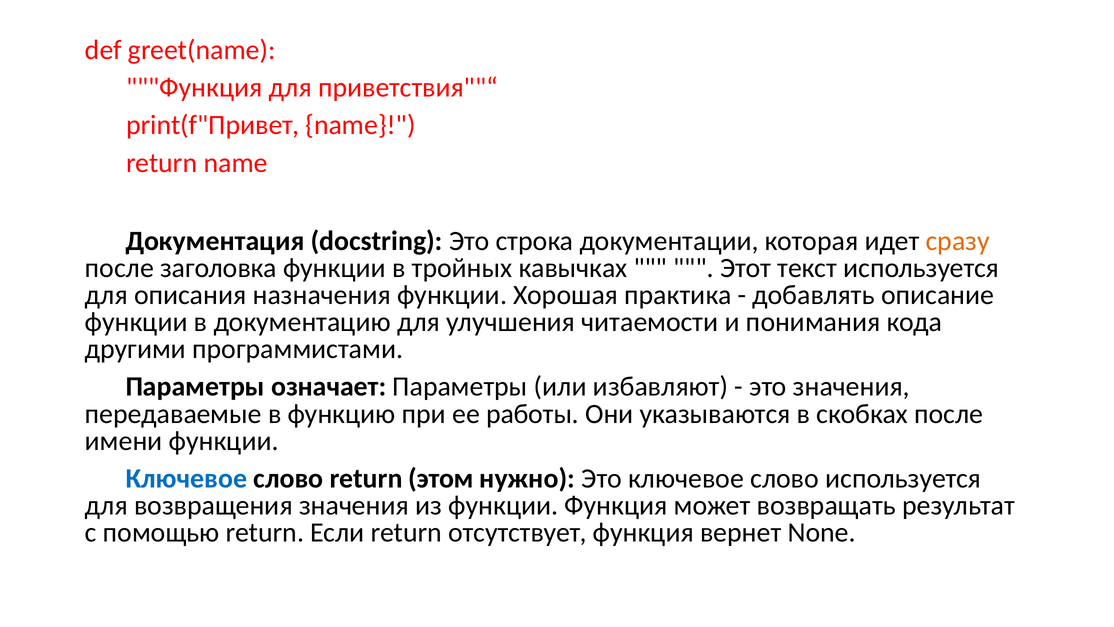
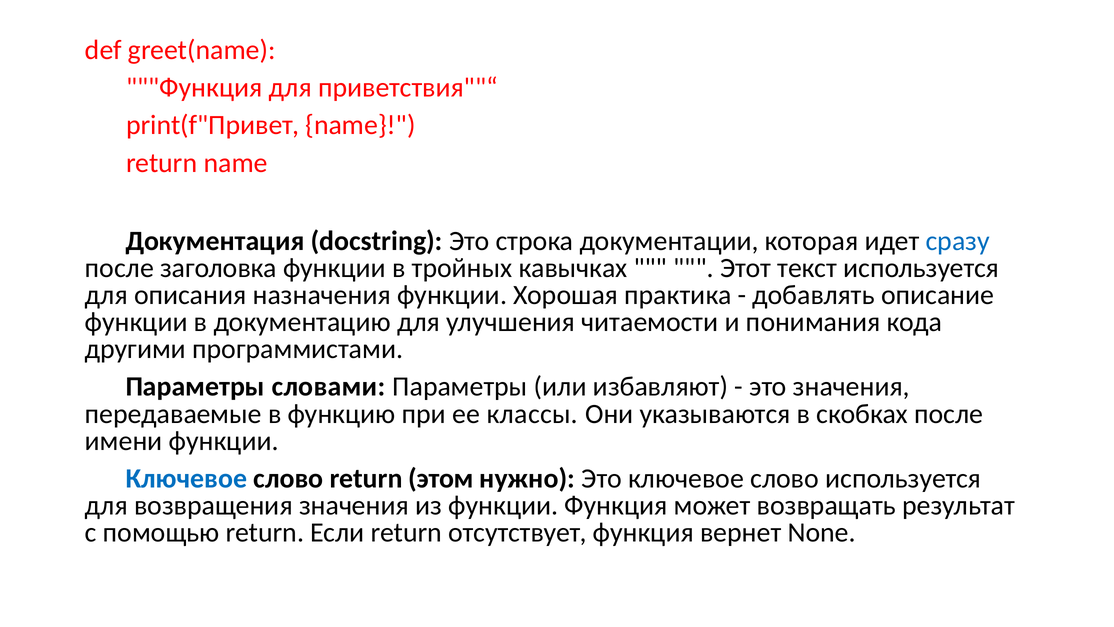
сразу colour: orange -> blue (958, 241)
означает: означает -> словами (329, 386)
работы: работы -> классы (532, 414)
